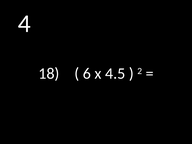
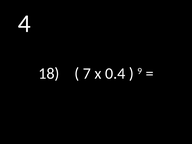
6: 6 -> 7 (87, 74)
4.5: 4.5 -> 0.4 (115, 74)
2: 2 -> 9 (140, 71)
